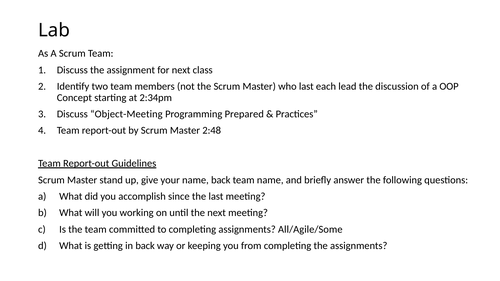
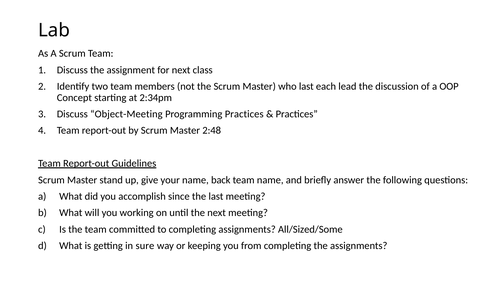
Programming Prepared: Prepared -> Practices (244, 114)
All/Agile/Some: All/Agile/Some -> All/Sized/Some (310, 230)
in back: back -> sure (145, 246)
